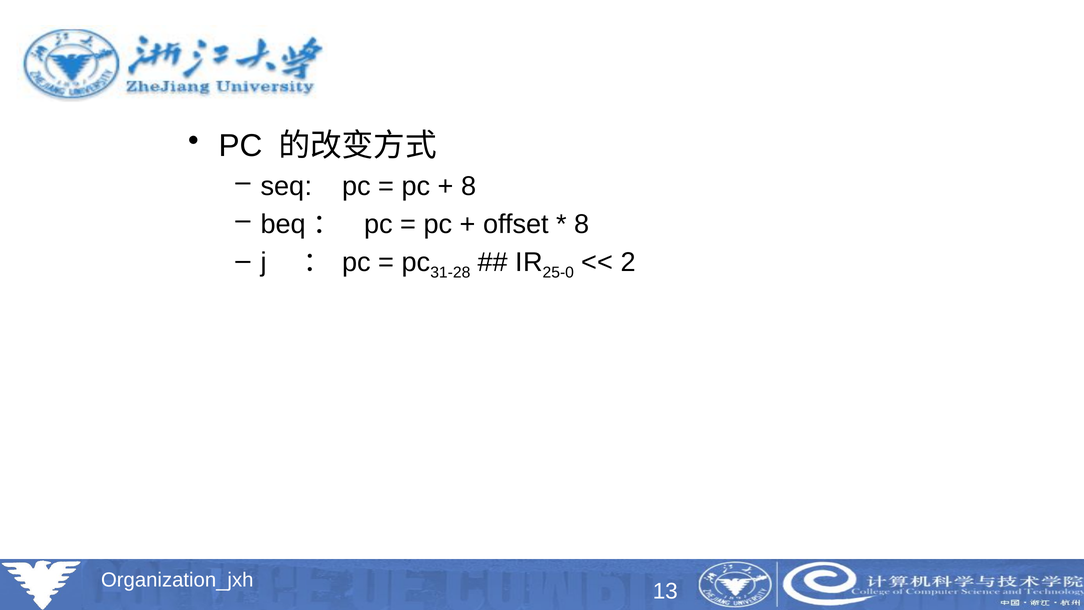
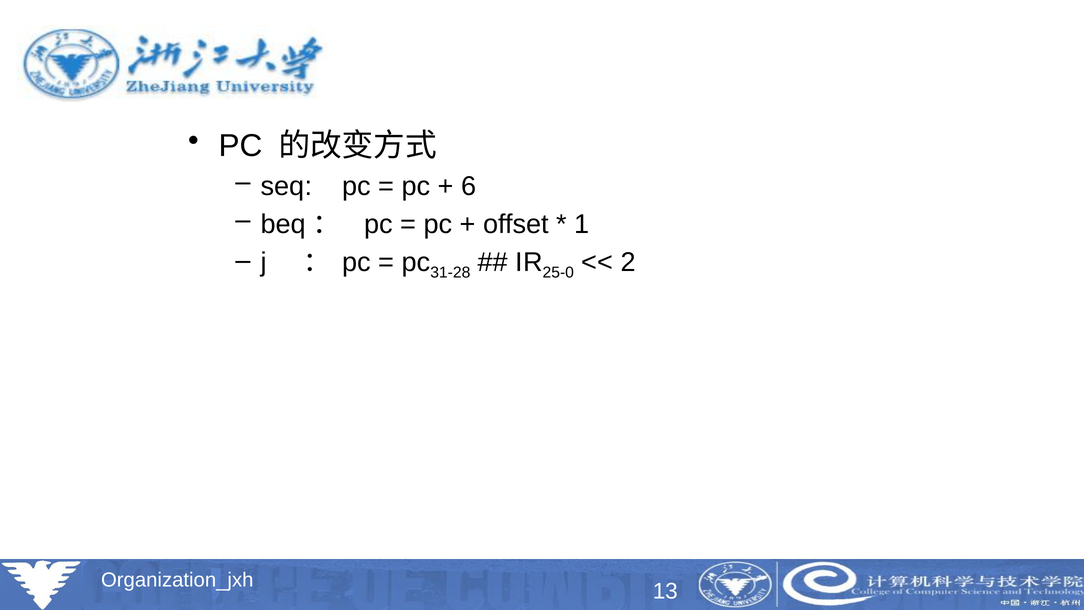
8: 8 -> 6 (469, 186)
8: 8 -> 1 (582, 224)
